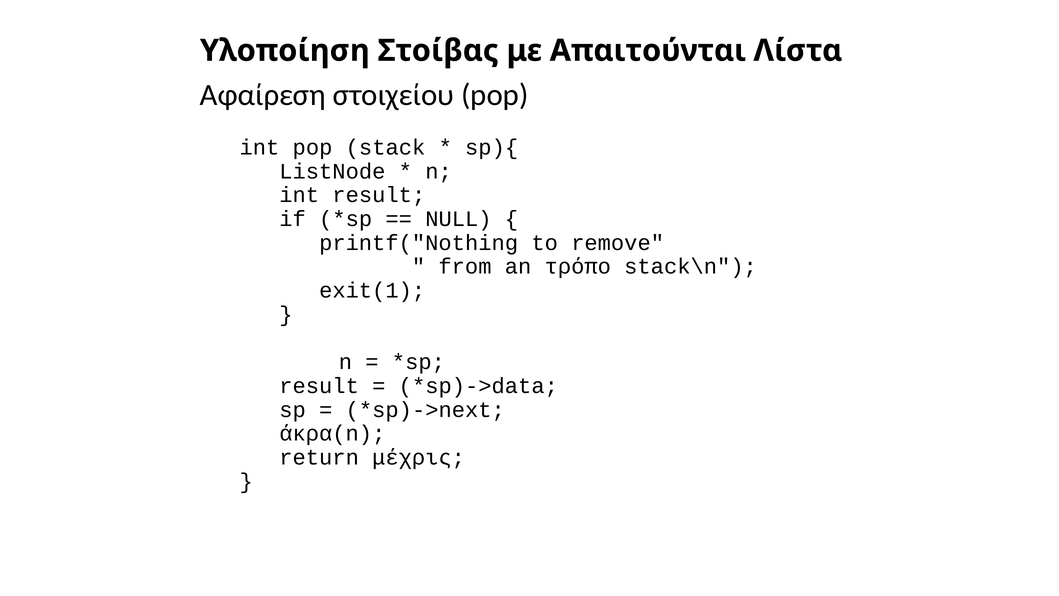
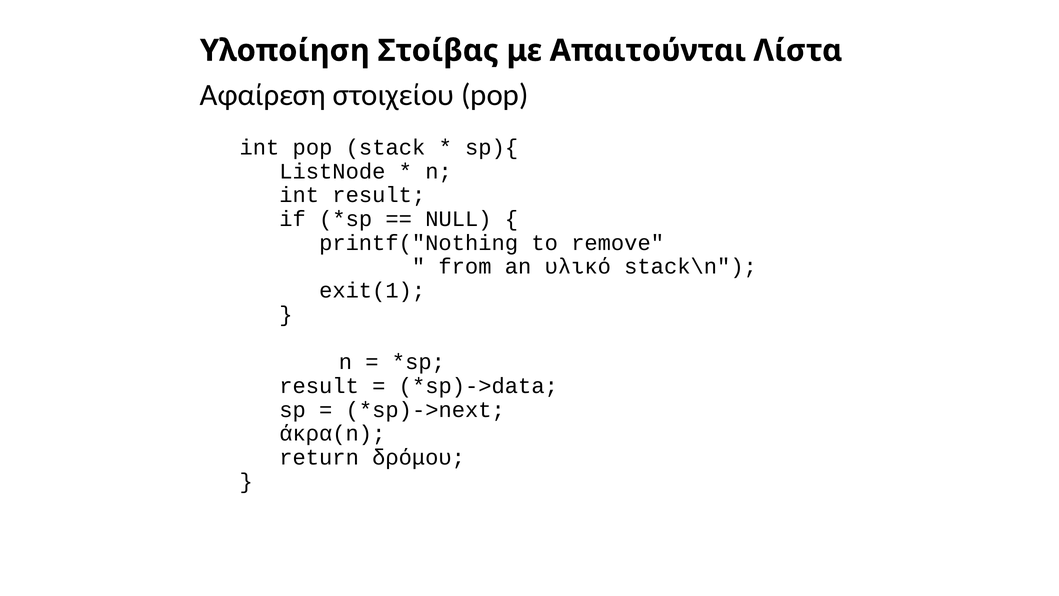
τρόπο: τρόπο -> υλικό (578, 267)
μέχρις: μέχρις -> δρόμου (419, 457)
